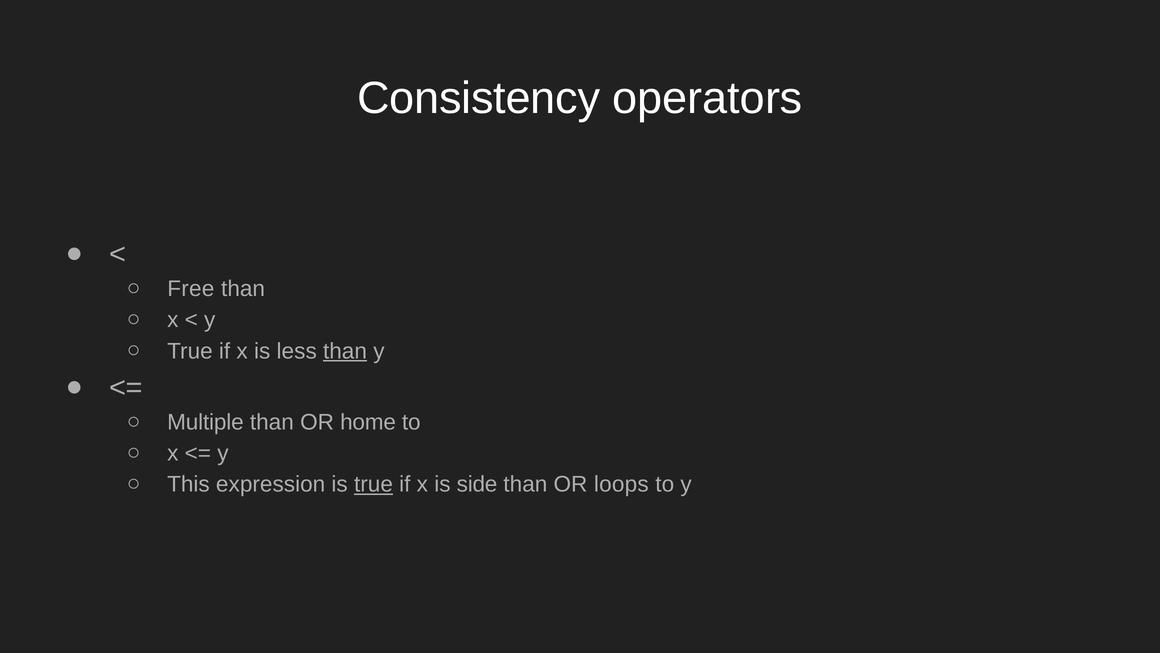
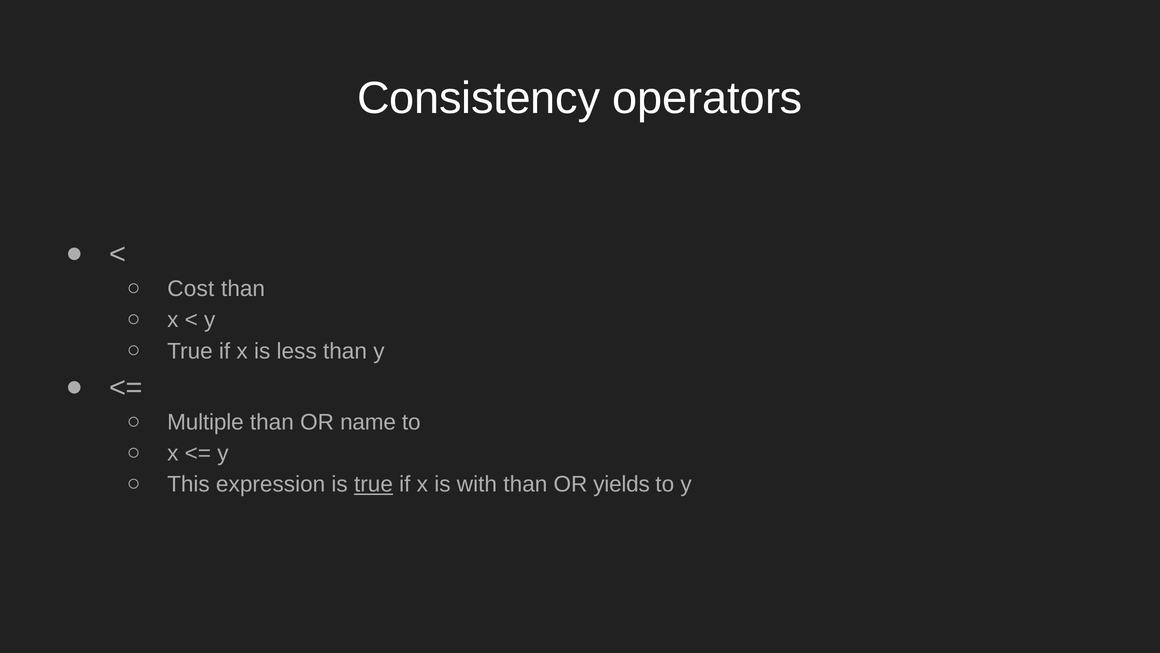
Free: Free -> Cost (191, 289)
than underline: present -> none (345, 351)
home: home -> name (368, 422)
side: side -> with (477, 484)
loops: loops -> yields (622, 484)
